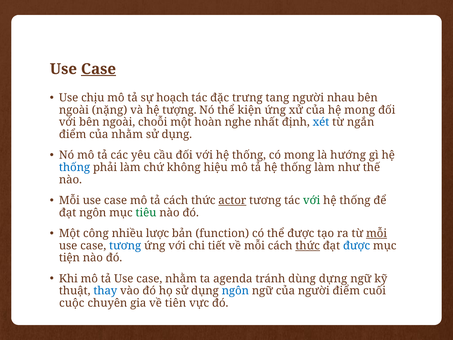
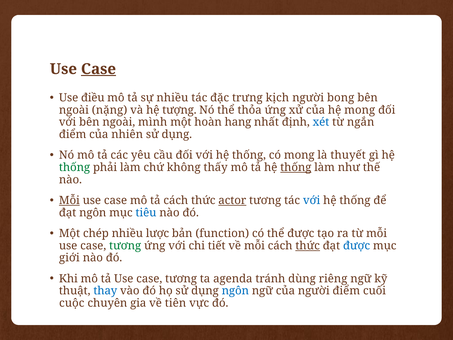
chịu: chịu -> điều (93, 98)
sự hoạch: hoạch -> nhiều (172, 98)
tang: tang -> kịch (277, 98)
nhau: nhau -> bong (341, 98)
kiện: kiện -> thỏa (250, 110)
choỗi: choỗi -> mình (153, 122)
nghe: nghe -> hang (238, 122)
của nhằm: nhằm -> nhiên (127, 134)
hướng: hướng -> thuyết (348, 155)
thống colour: blue -> green (75, 167)
hiệu: hiệu -> thấy (216, 167)
thống underline: none -> present (296, 167)
Mỗi underline: none -> present (69, 200)
với colour: green -> blue (312, 200)
tiêu colour: green -> blue (146, 213)
công: công -> chép (96, 233)
mỗi underline: present -> none (377, 233)
tương colour: blue -> green (125, 245)
tiện: tiện -> giới (69, 258)
tả Use case nhằm: nhằm -> tương (181, 278)
dựng: dựng -> riêng (333, 278)
